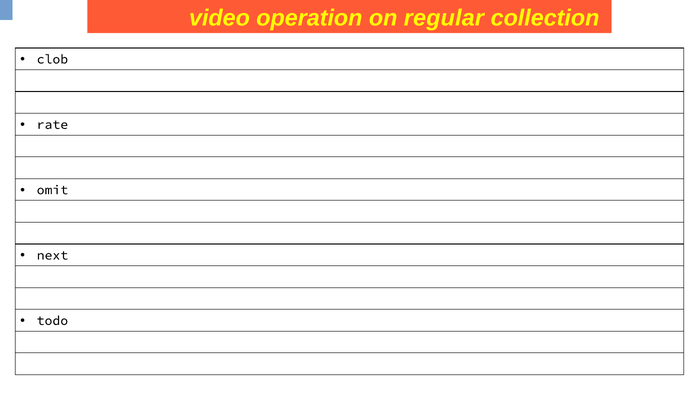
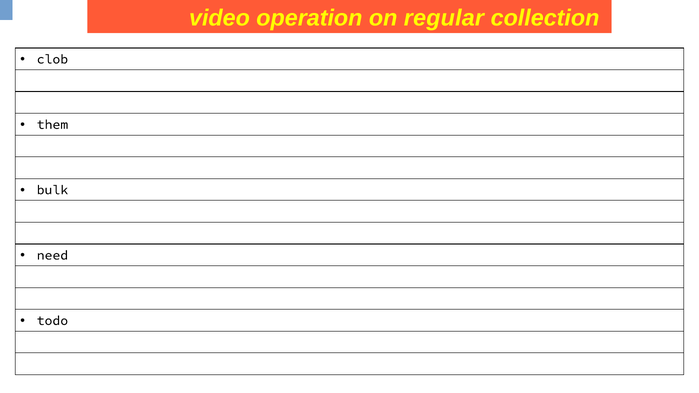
rate: rate -> them (52, 125)
omit: omit -> bulk (52, 190)
next: next -> need (52, 255)
